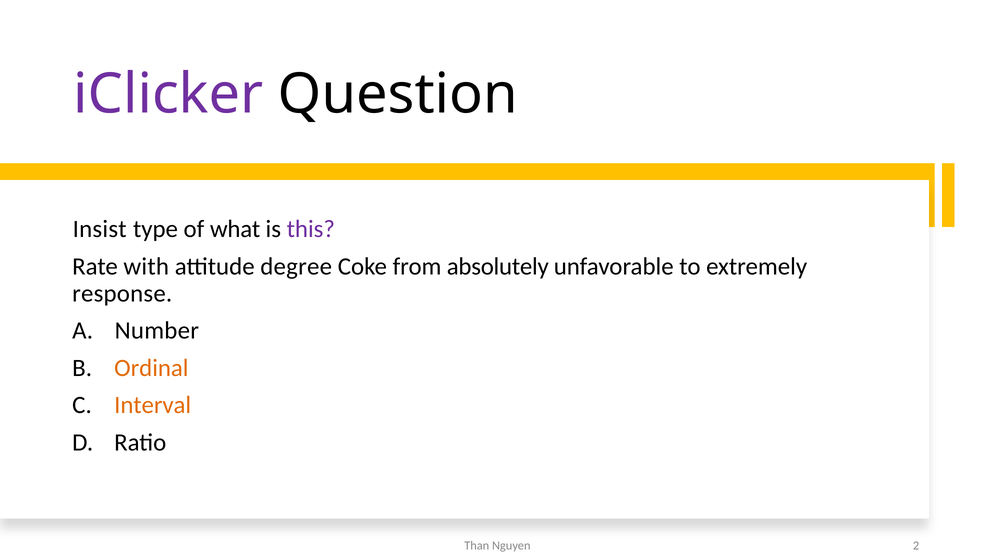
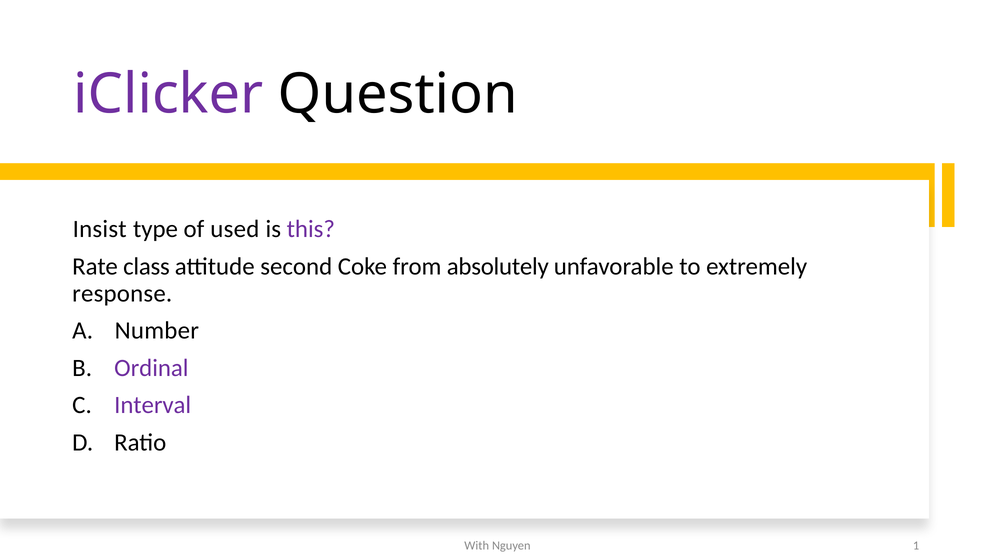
what: what -> used (235, 229)
with: with -> class (146, 266)
degree: degree -> second (296, 266)
Ordinal colour: orange -> purple (151, 368)
Interval colour: orange -> purple (153, 405)
Than: Than -> With (477, 546)
2: 2 -> 1 (916, 545)
